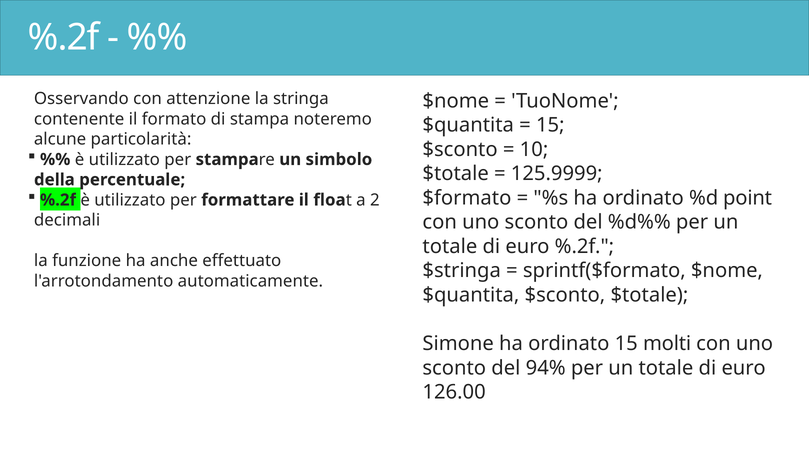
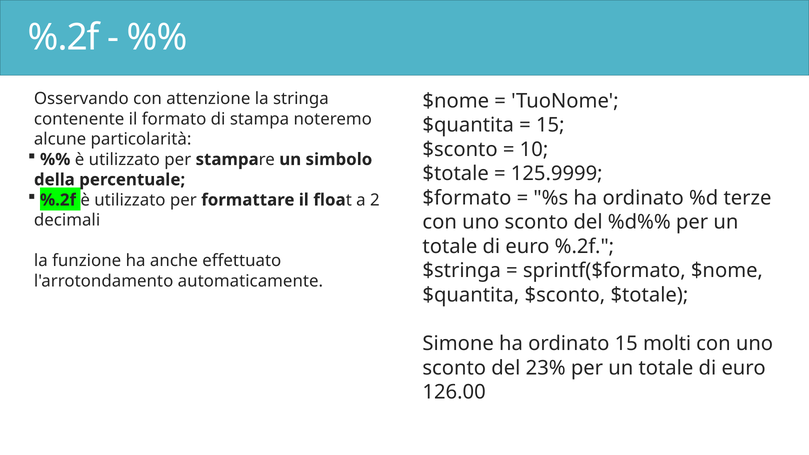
point: point -> terze (747, 198)
94%: 94% -> 23% (546, 368)
